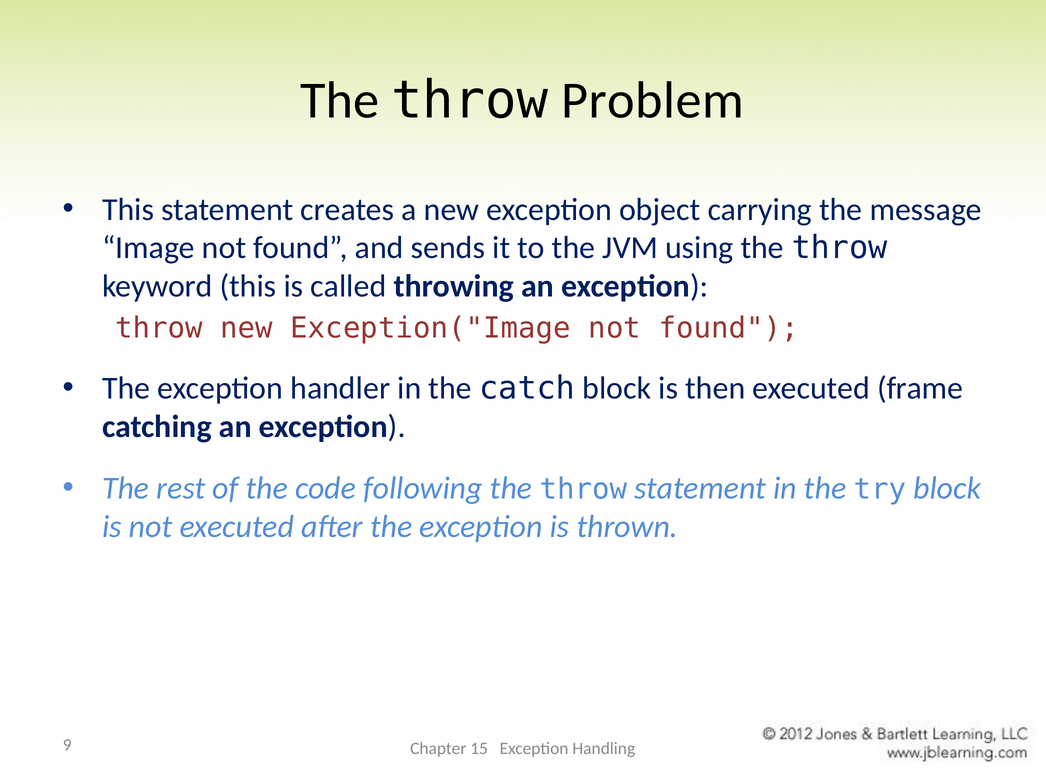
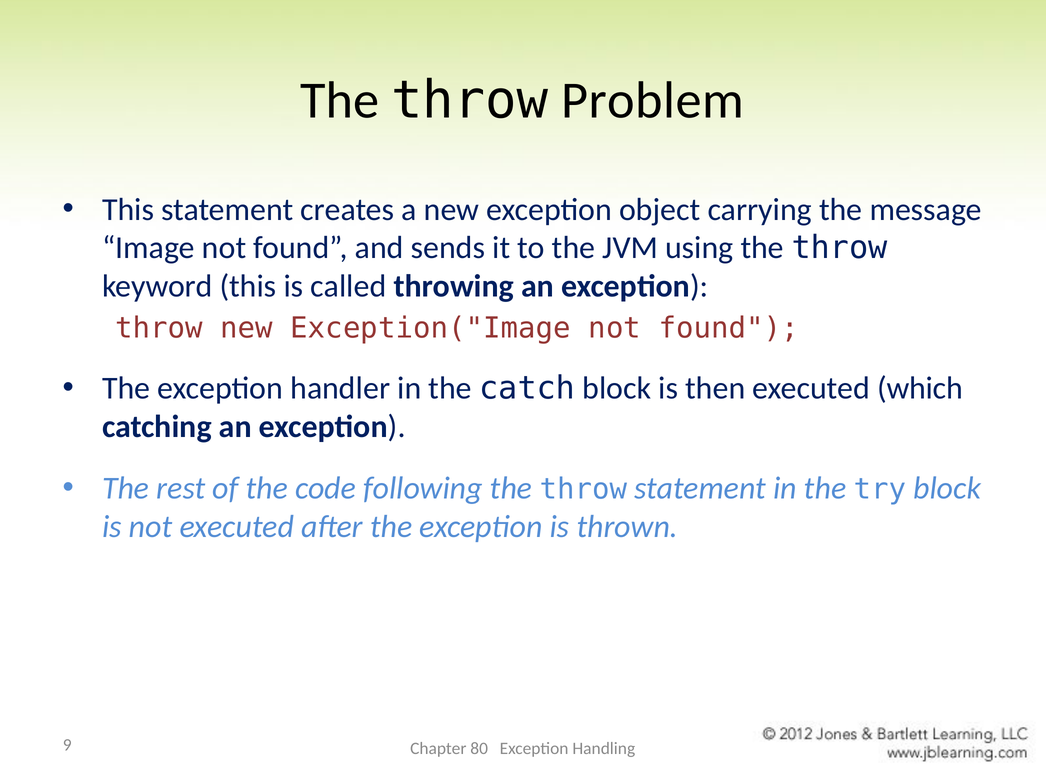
frame: frame -> which (920, 389)
15: 15 -> 80 (479, 749)
